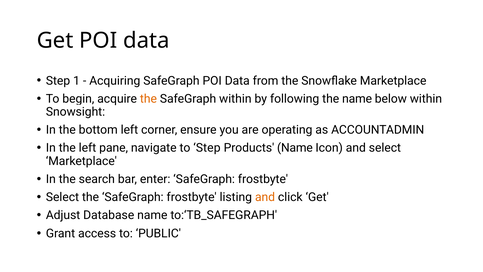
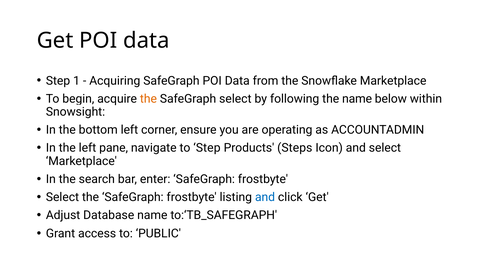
SafeGraph within: within -> select (235, 99)
Products Name: Name -> Steps (295, 148)
and colour: orange -> blue (265, 197)
